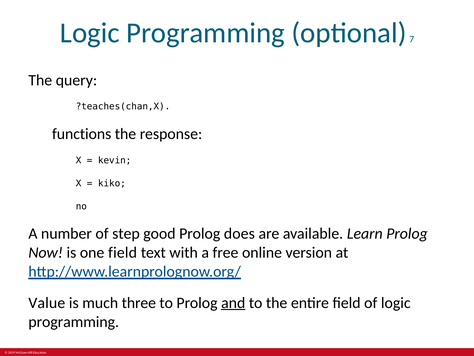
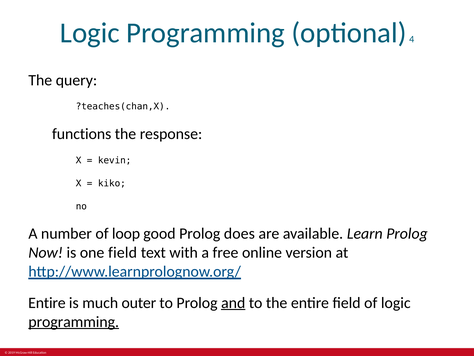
7: 7 -> 4 (412, 39)
step: step -> loop (126, 233)
Value: Value -> Entire (47, 302)
three: three -> outer (139, 302)
programming underline: none -> present (74, 321)
